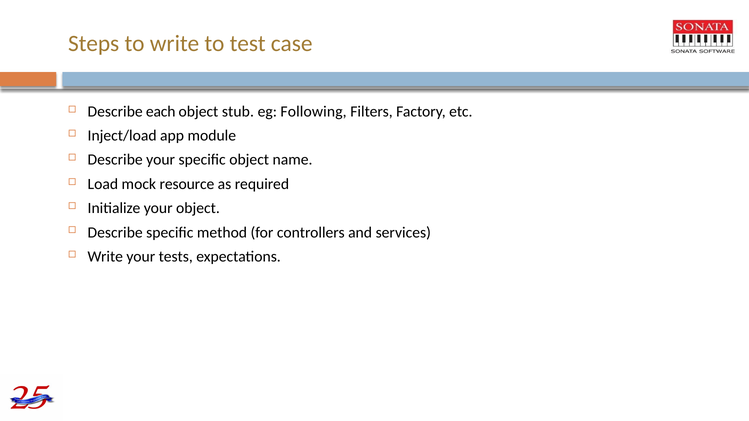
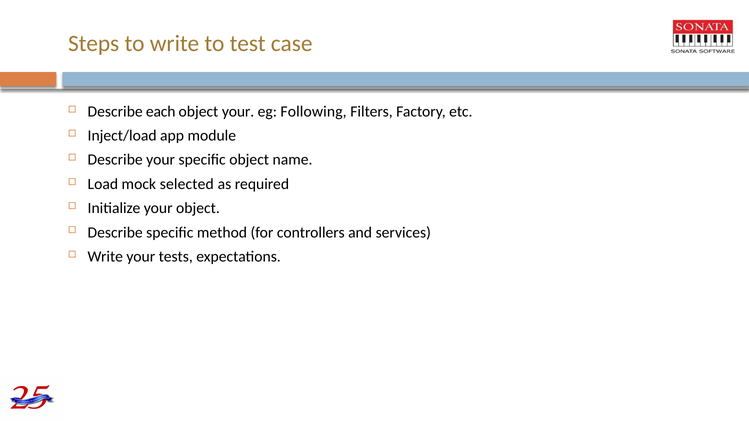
object stub: stub -> your (238, 112)
resource: resource -> selected (187, 184)
